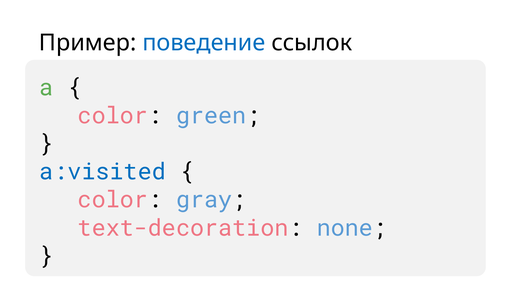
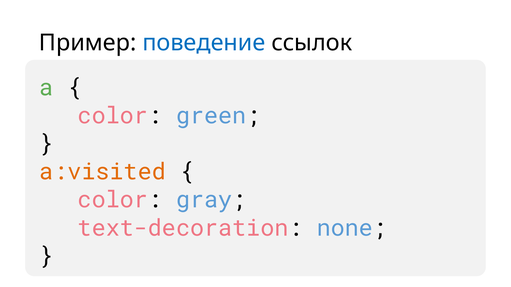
a:visited colour: blue -> orange (103, 172)
